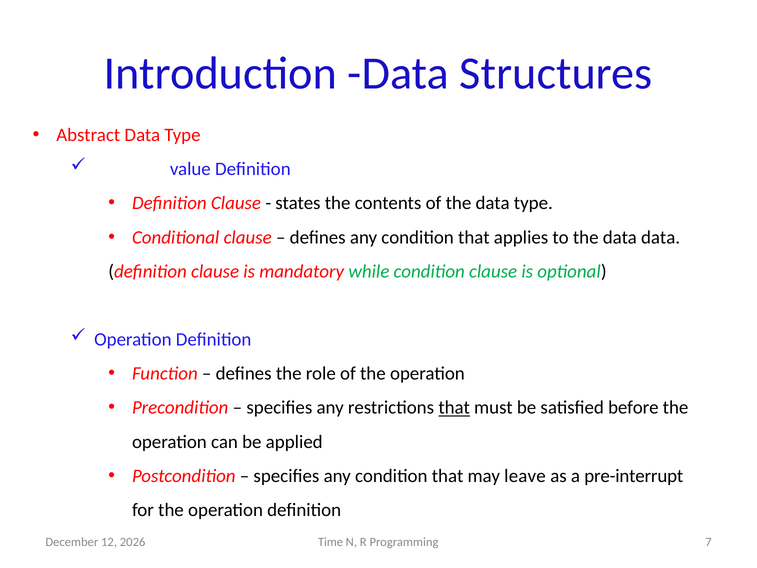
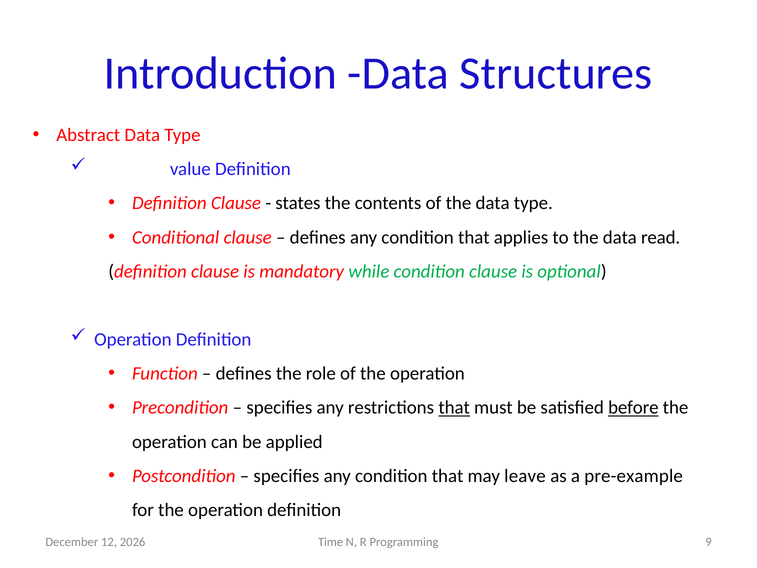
data data: data -> read (661, 237)
before underline: none -> present (633, 408)
pre-interrupt: pre-interrupt -> pre-example (634, 476)
7: 7 -> 9 (708, 542)
